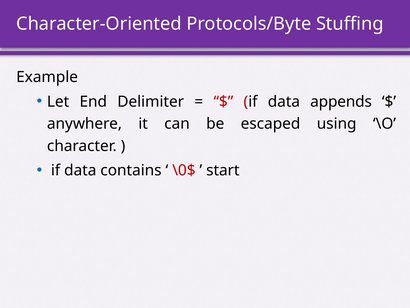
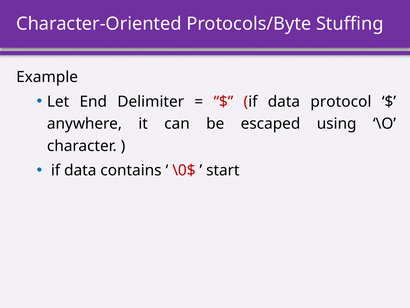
appends: appends -> protocol (341, 101)
